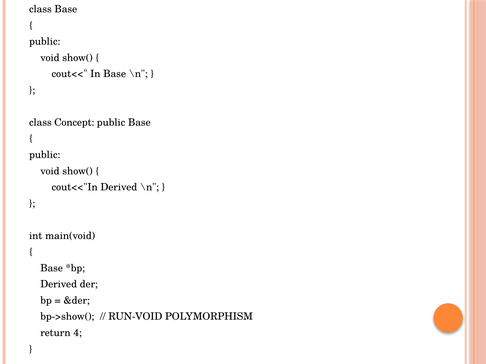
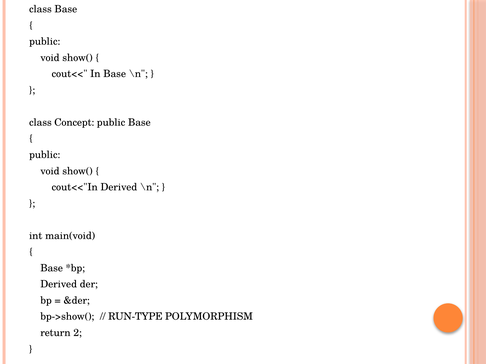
RUN-VOID: RUN-VOID -> RUN-TYPE (135, 317)
4: 4 -> 2 (78, 333)
